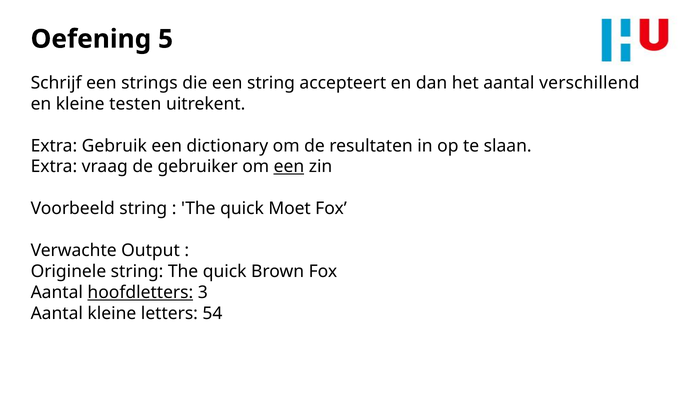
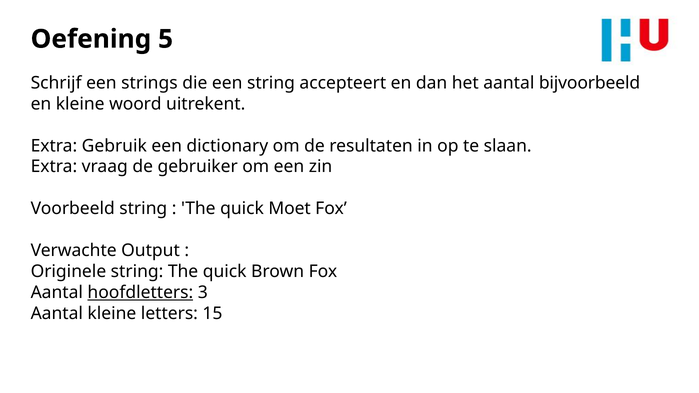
verschillend: verschillend -> bijvoorbeeld (590, 83)
testen: testen -> woord (135, 104)
een underline: present -> none (289, 167)
54: 54 -> 15 (212, 314)
